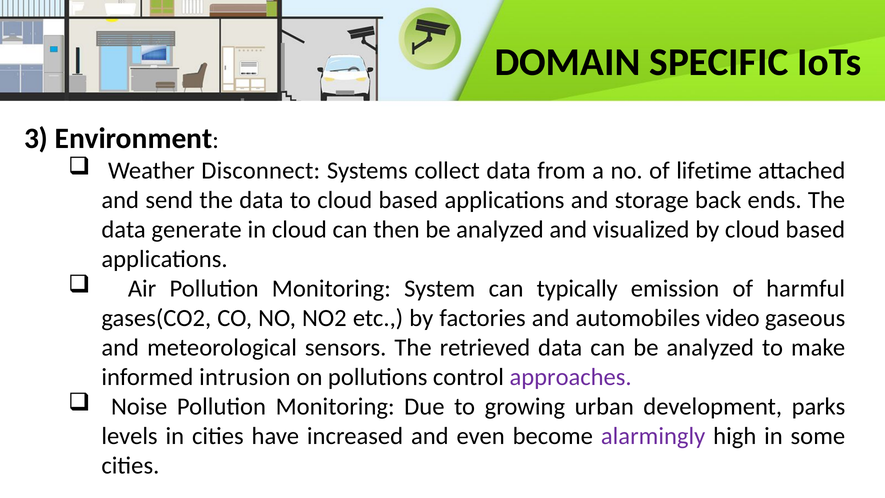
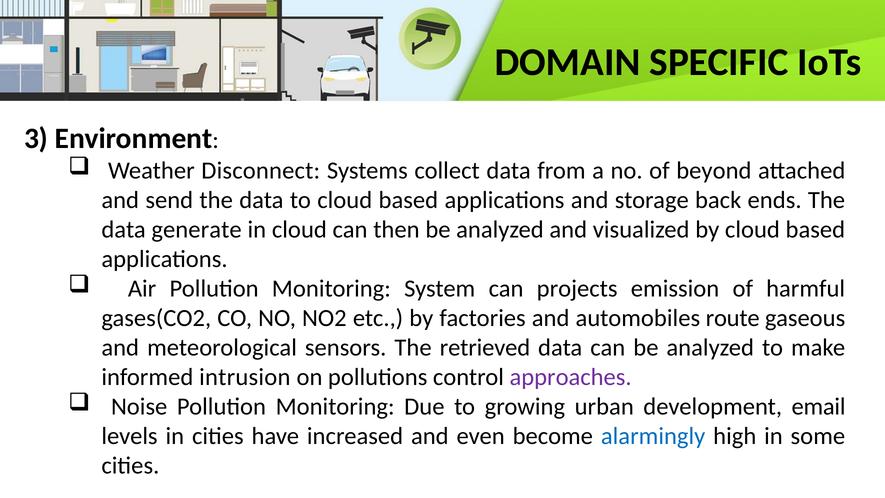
lifetime: lifetime -> beyond (714, 171)
typically: typically -> projects (577, 289)
video: video -> route (733, 318)
parks: parks -> email (819, 407)
alarmingly colour: purple -> blue (653, 436)
